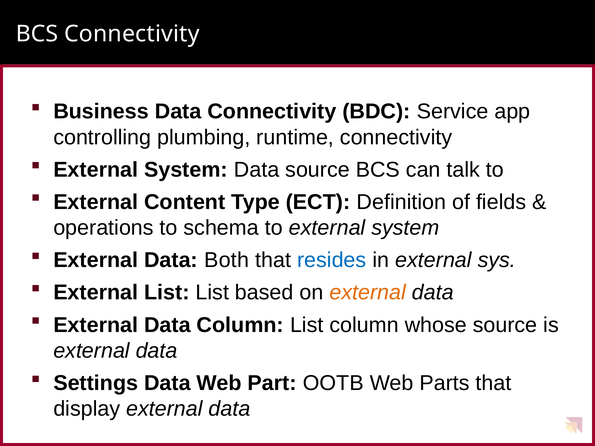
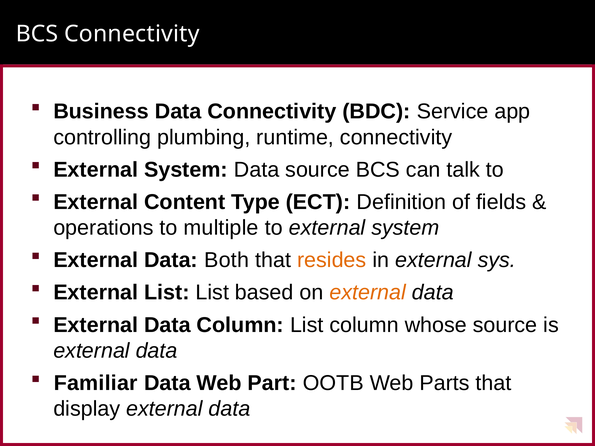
schema: schema -> multiple (221, 228)
resides colour: blue -> orange (332, 260)
Settings: Settings -> Familiar (96, 383)
